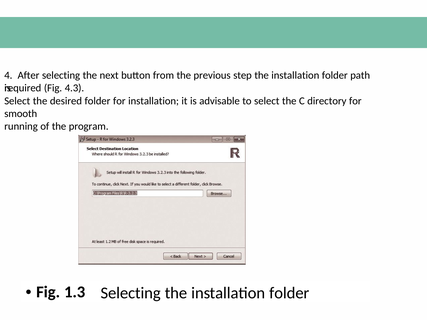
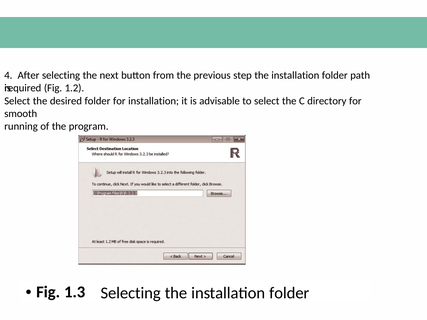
4.3: 4.3 -> 1.2 (74, 88)
